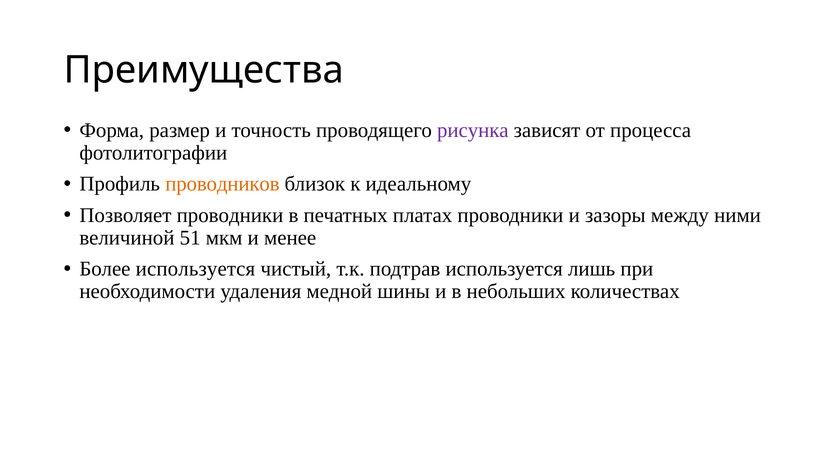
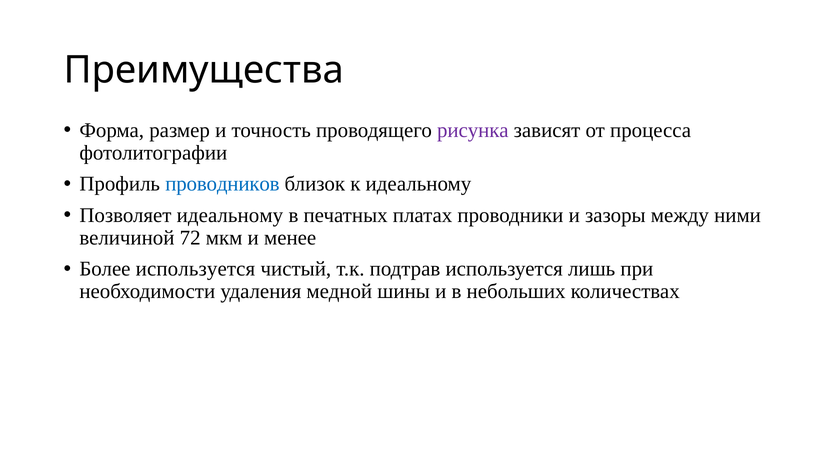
проводников colour: orange -> blue (222, 184)
Позволяет проводники: проводники -> идеальному (230, 215)
51: 51 -> 72 (190, 238)
